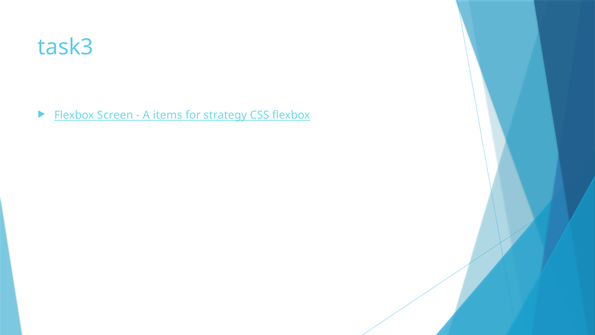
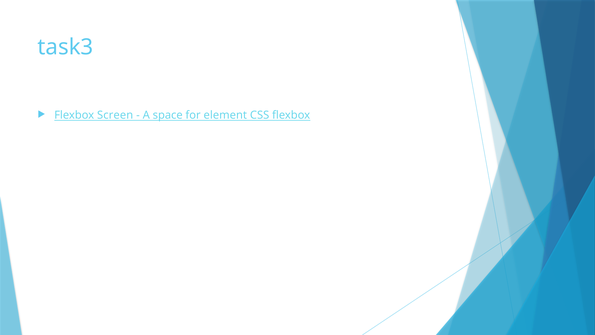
items: items -> space (168, 115)
strategy: strategy -> element (225, 115)
